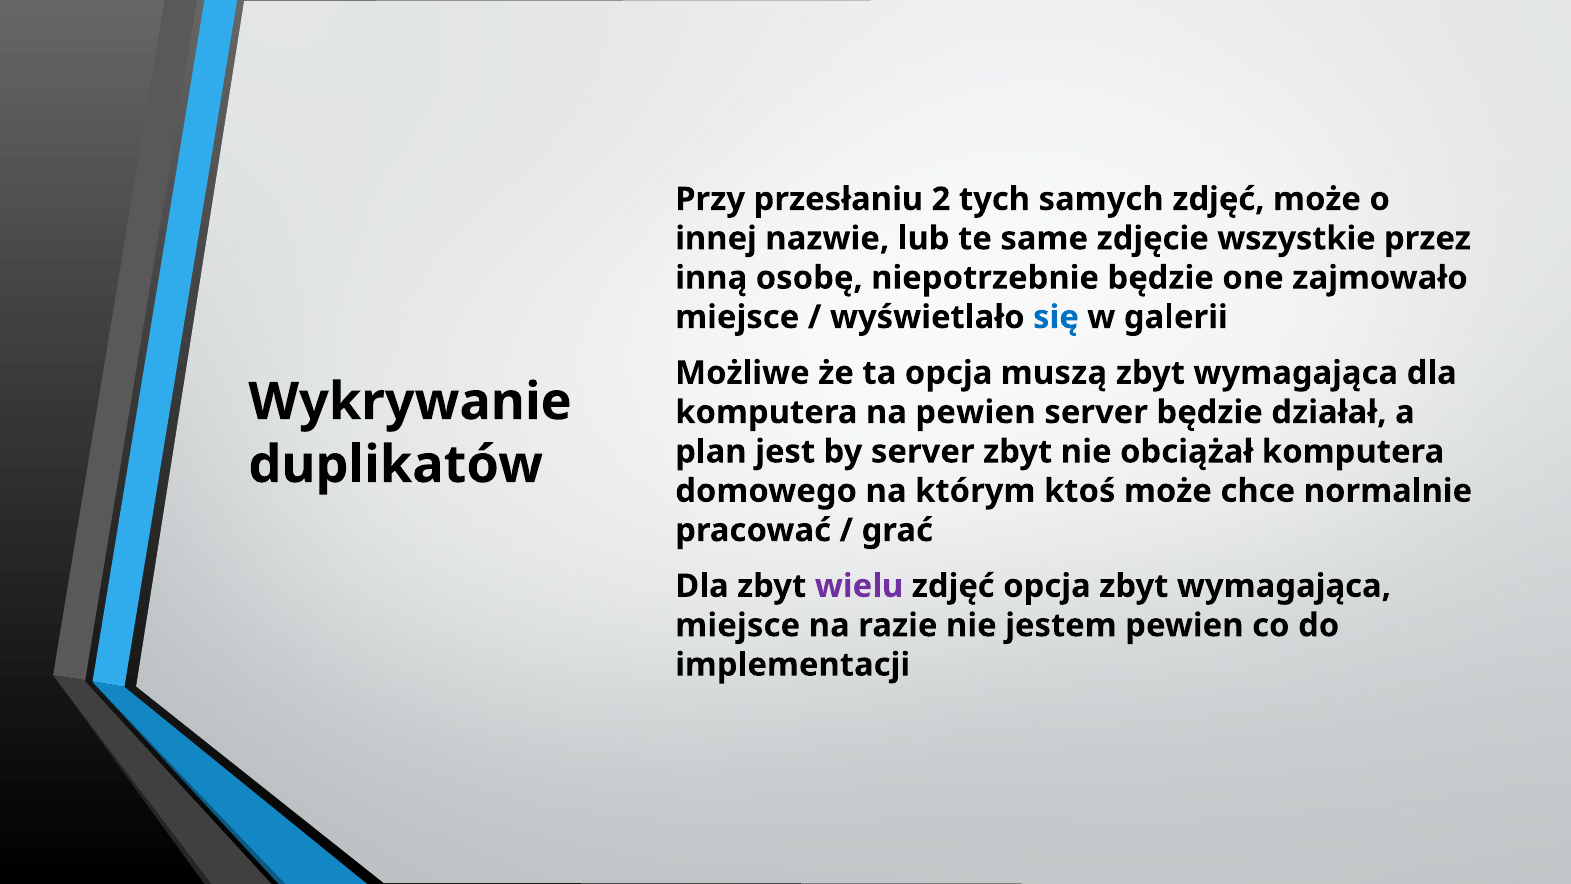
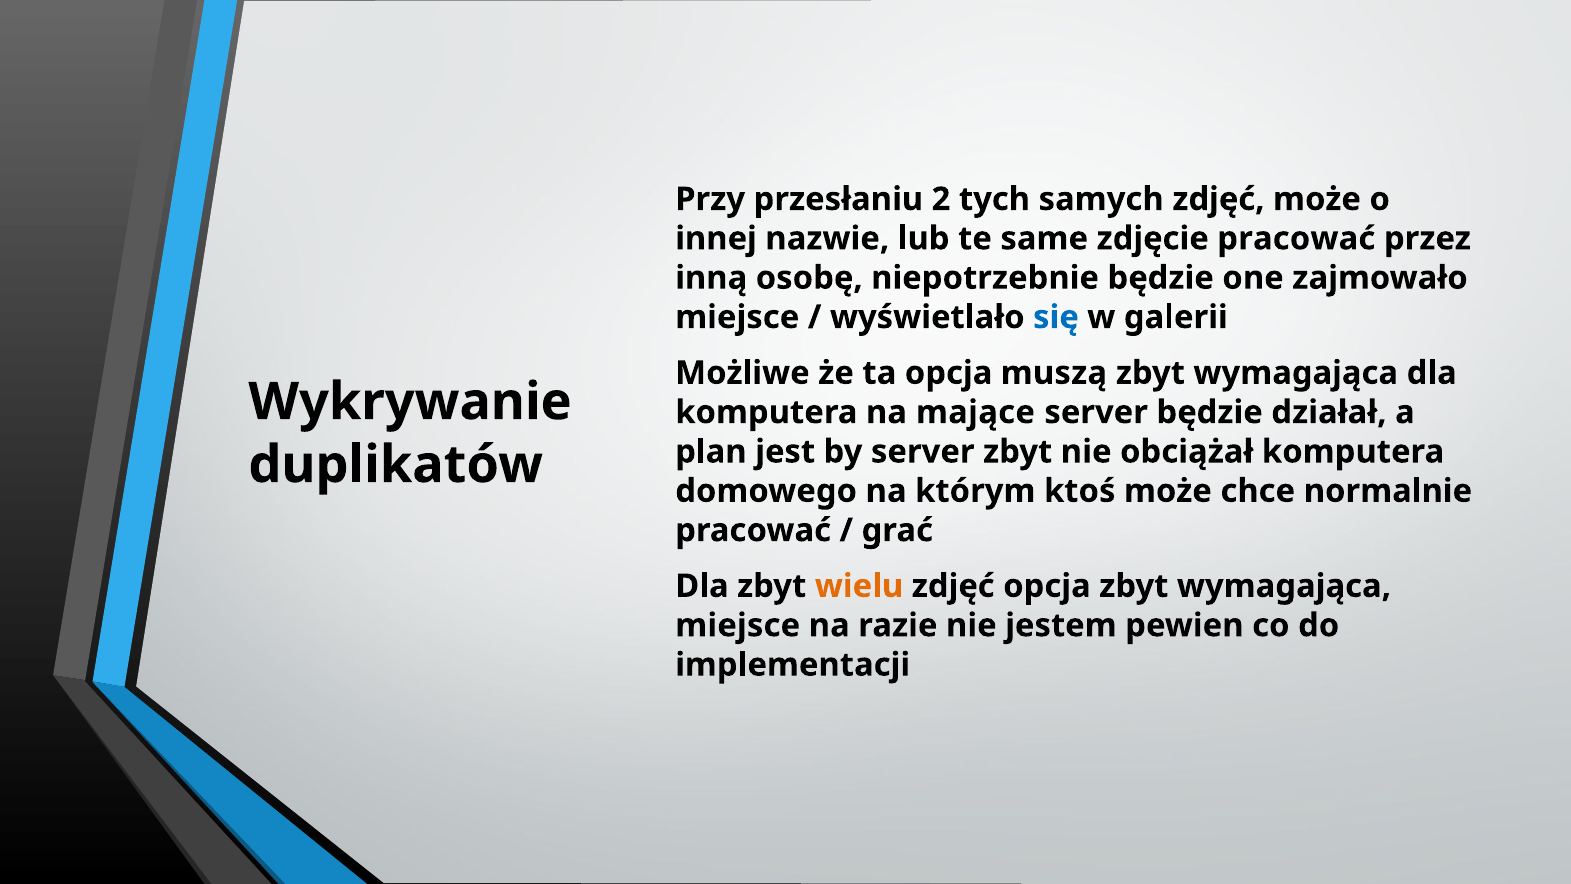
zdjęcie wszystkie: wszystkie -> pracować (1296, 238)
na pewien: pewien -> mające (975, 412)
wielu colour: purple -> orange (859, 586)
